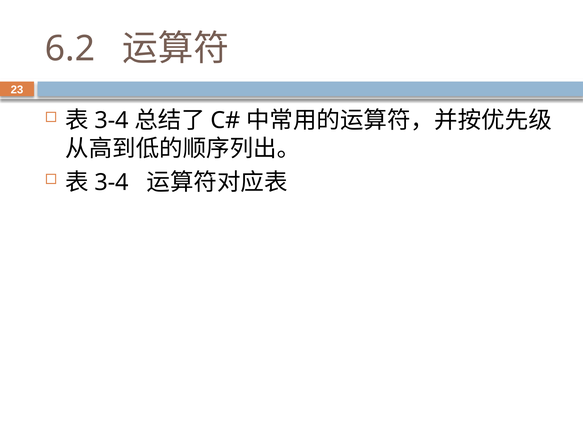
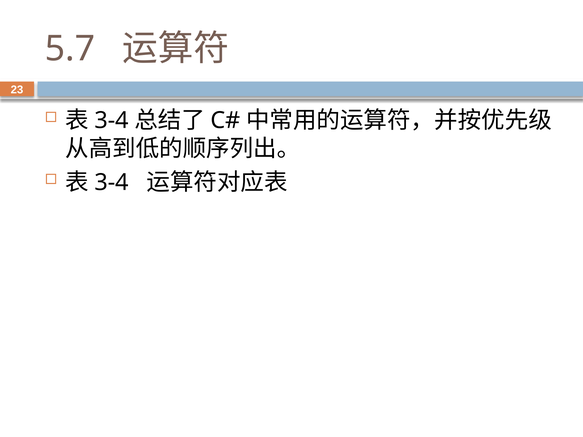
6.2: 6.2 -> 5.7 (70, 49)
